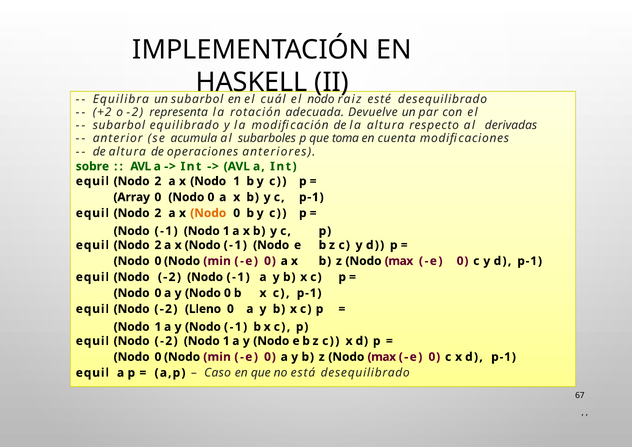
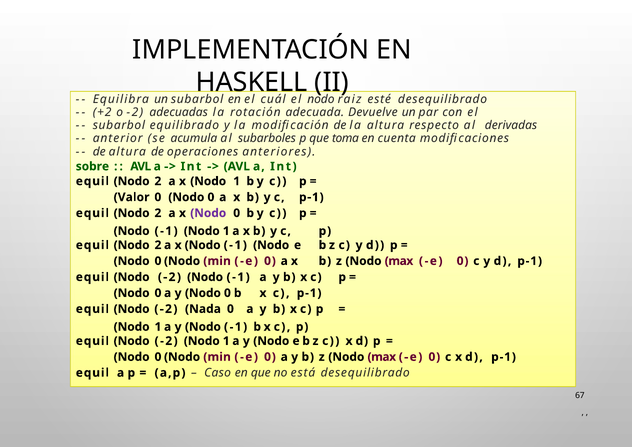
representa: representa -> adecuadas (179, 112)
Array: Array -> Valor (132, 197)
Nodo colour: orange -> purple (208, 213)
Lleno: Lleno -> Nada (203, 309)
